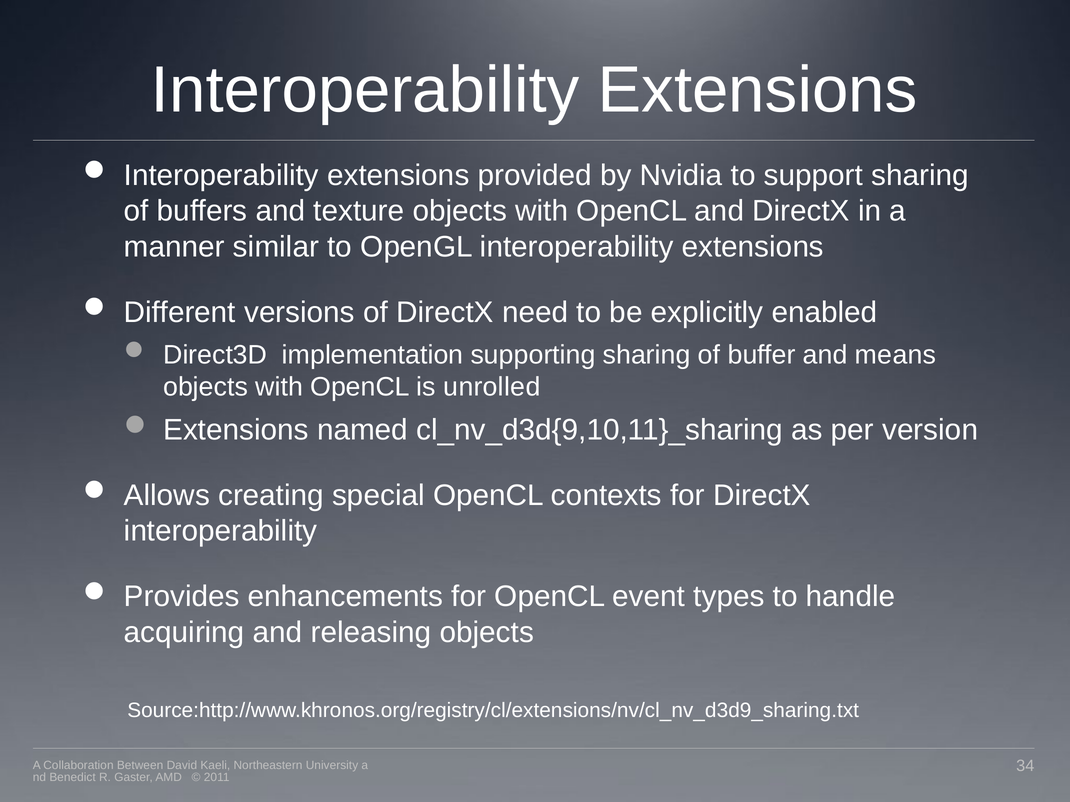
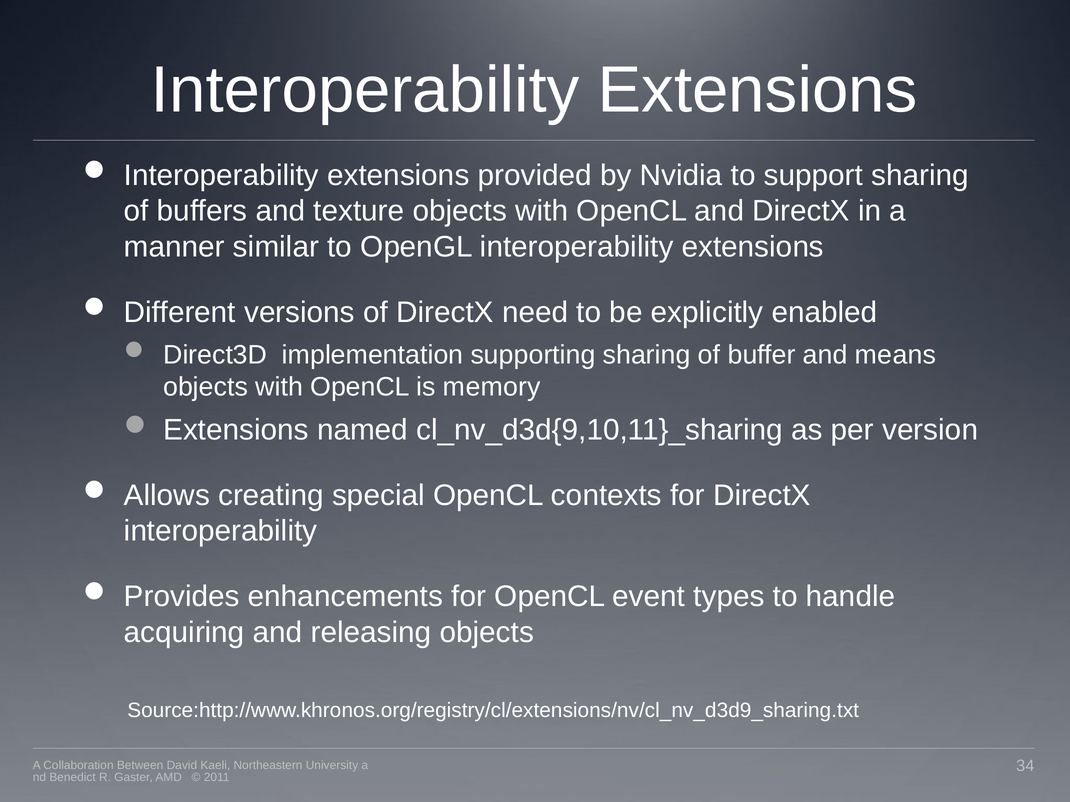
unrolled: unrolled -> memory (492, 387)
